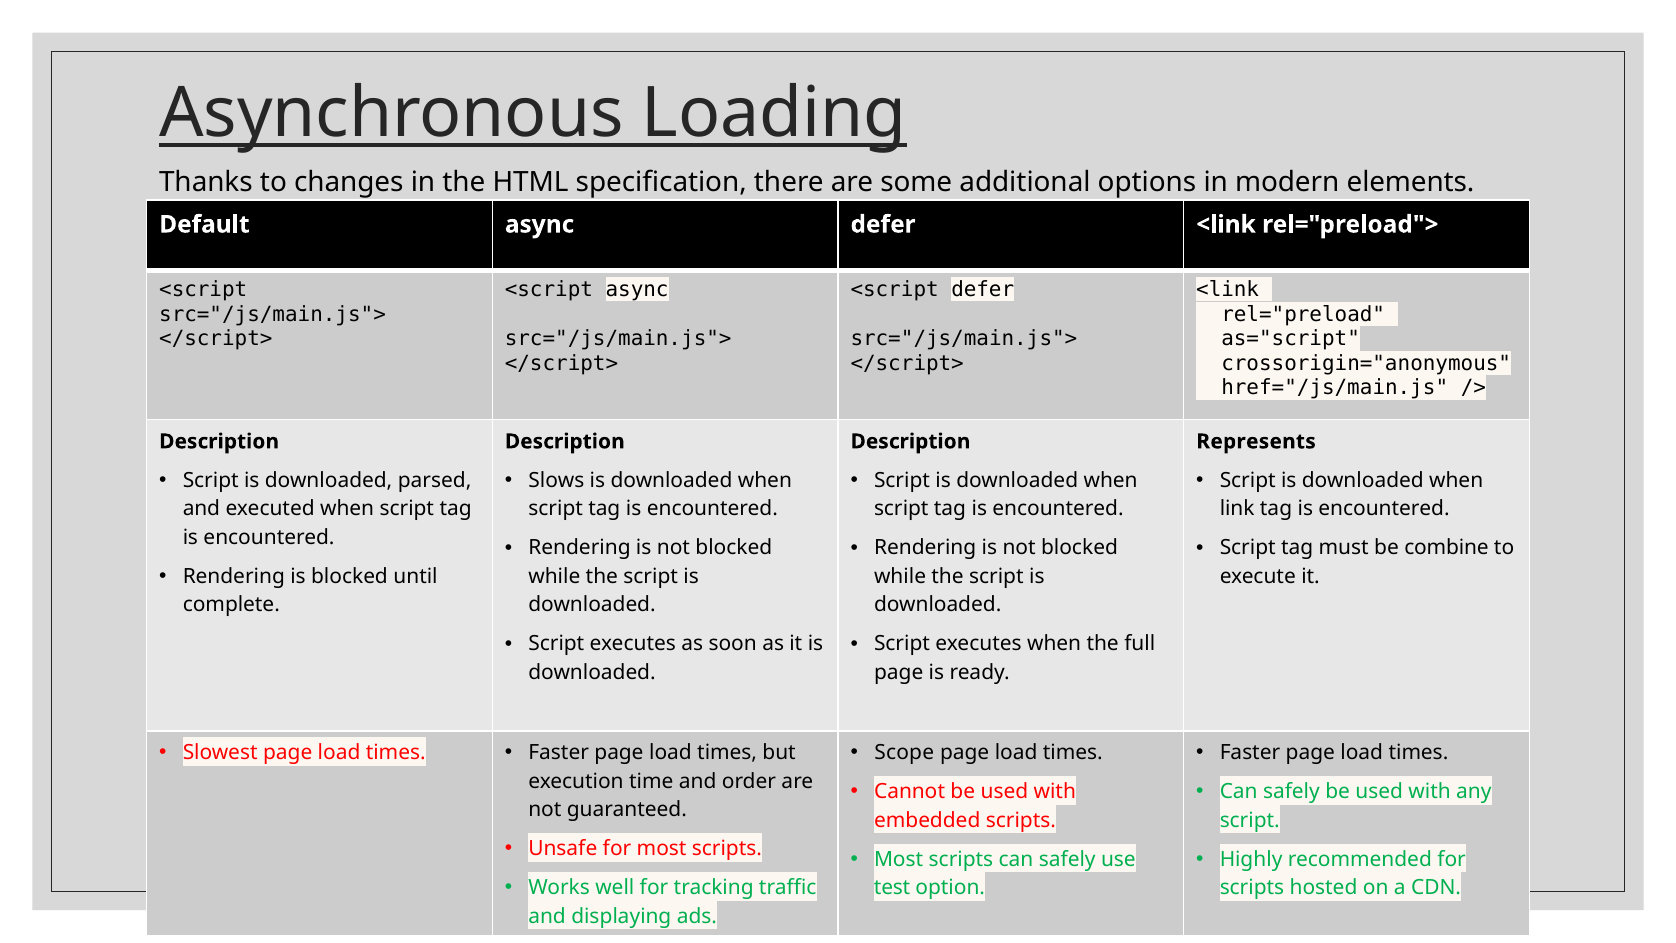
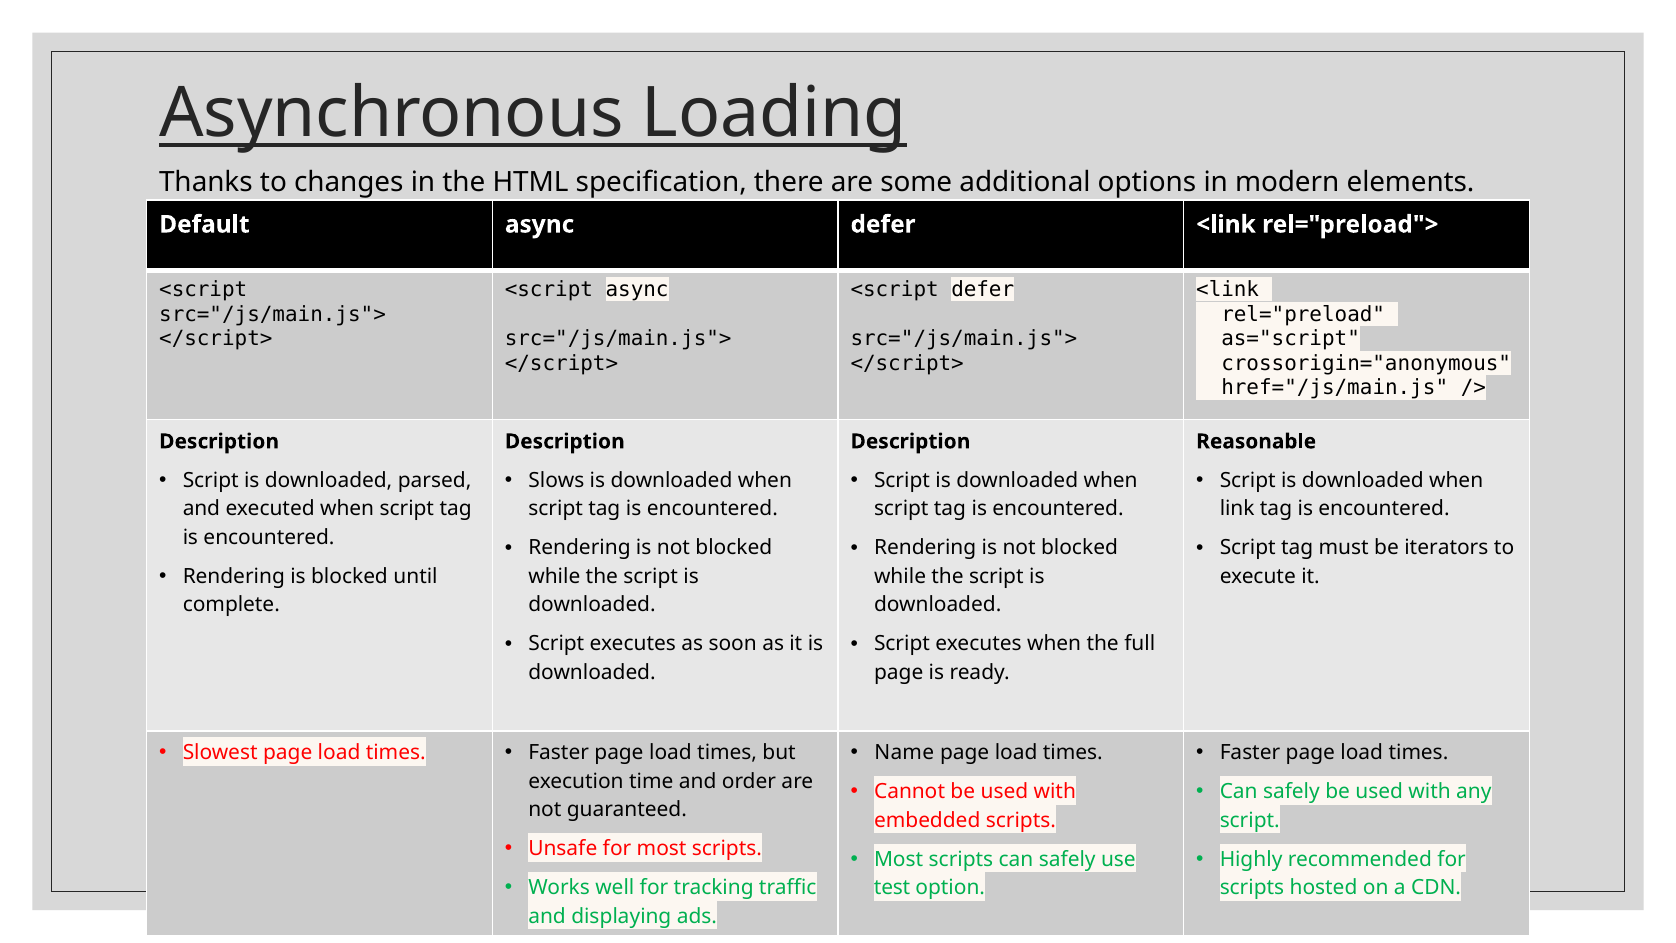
Represents: Represents -> Reasonable (1256, 441)
combine: combine -> iterators (1446, 548)
Scope: Scope -> Name (904, 753)
